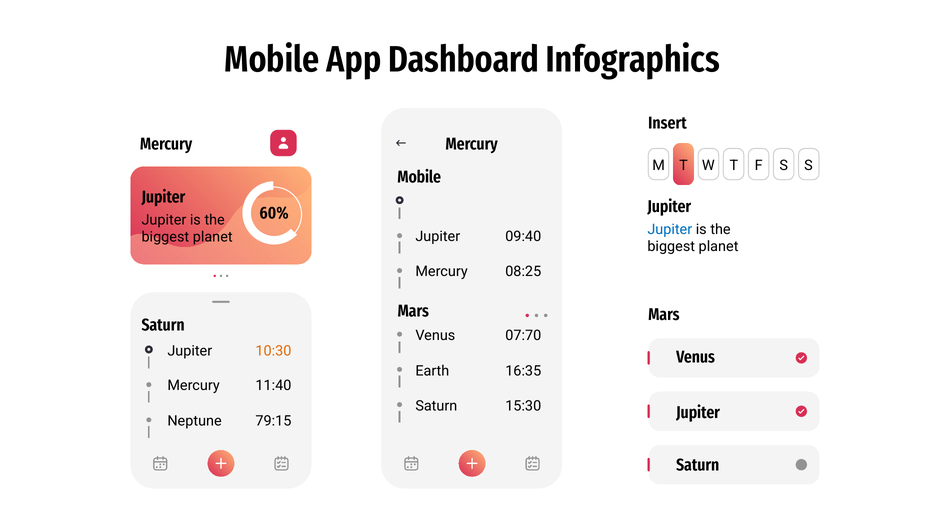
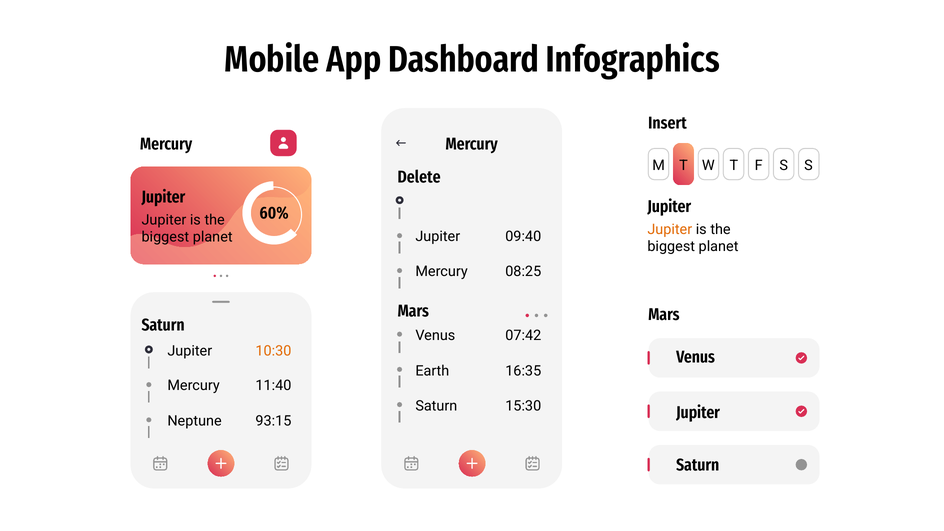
Mobile: Mobile -> Delete (419, 177)
Jupiter colour: blue -> orange (670, 229)
07:70: 07:70 -> 07:42 (523, 336)
79:15: 79:15 -> 93:15 (273, 421)
